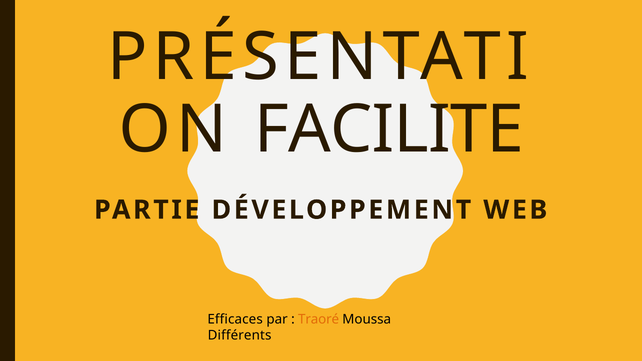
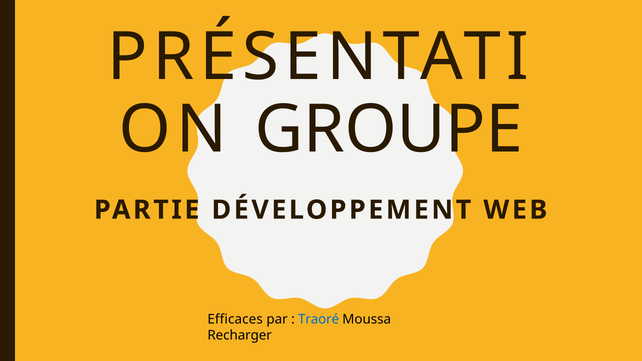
FACILITE: FACILITE -> GROUPE (389, 130)
Traoré colour: orange -> blue (319, 319)
Différents: Différents -> Recharger (240, 335)
